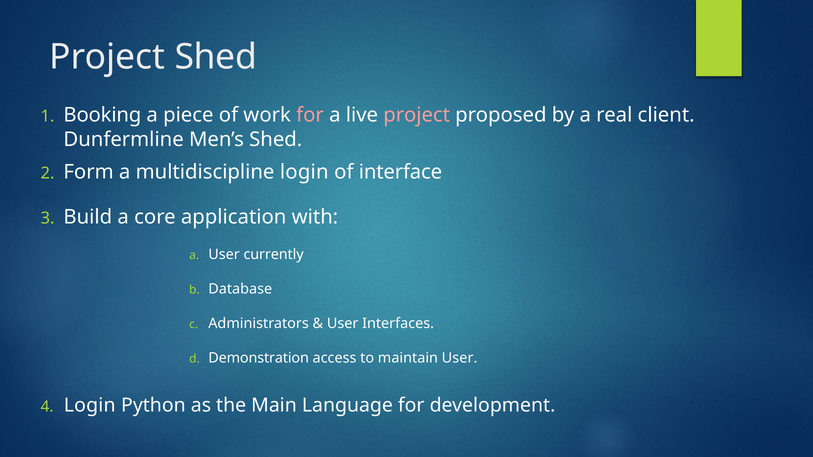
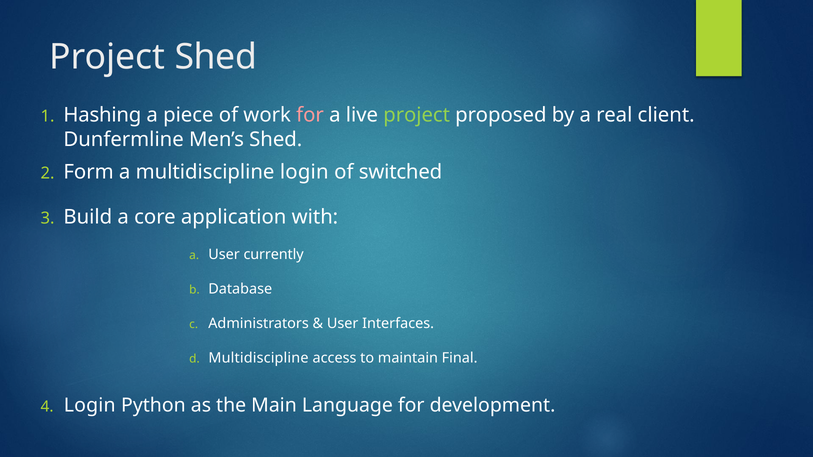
Booking: Booking -> Hashing (102, 115)
project colour: pink -> light green (417, 115)
interface: interface -> switched (401, 172)
Demonstration: Demonstration -> Multidiscipline (258, 358)
maintain User: User -> Final (460, 358)
